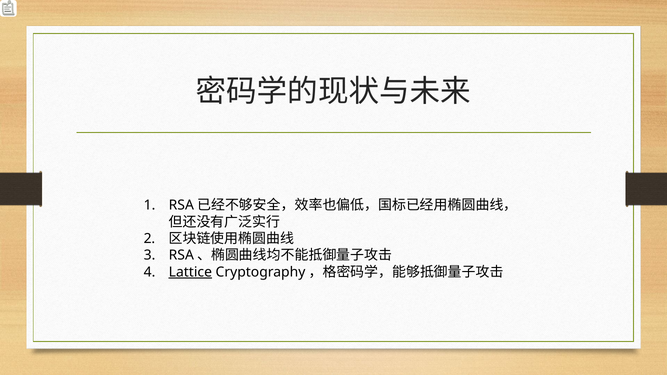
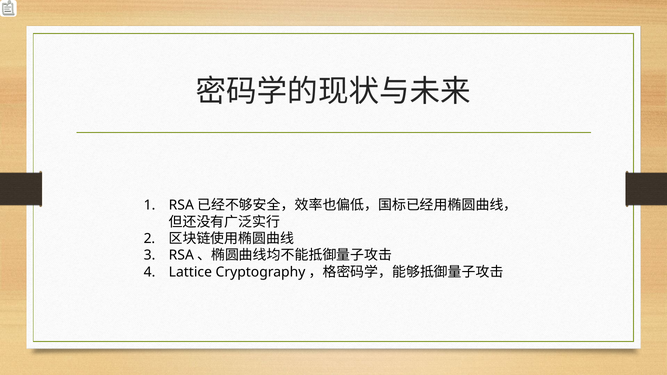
Lattice underline: present -> none (190, 272)
